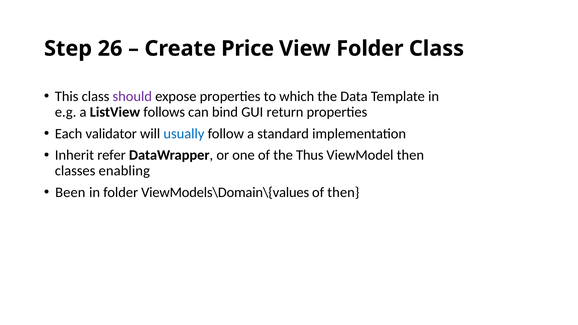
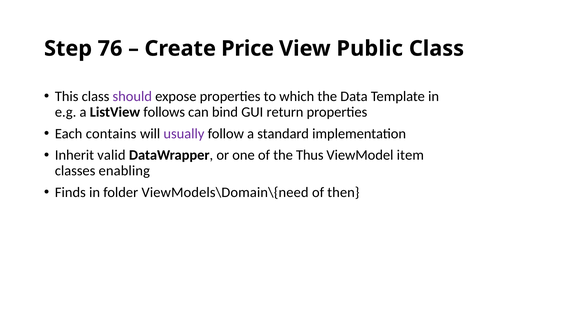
26: 26 -> 76 (110, 49)
View Folder: Folder -> Public (370, 49)
validator: validator -> contains (111, 134)
usually colour: blue -> purple (184, 134)
refer: refer -> valid (111, 155)
ViewModel then: then -> item (410, 155)
Been: Been -> Finds (70, 193)
ViewModels\Domain\{values: ViewModels\Domain\{values -> ViewModels\Domain\{need (225, 193)
